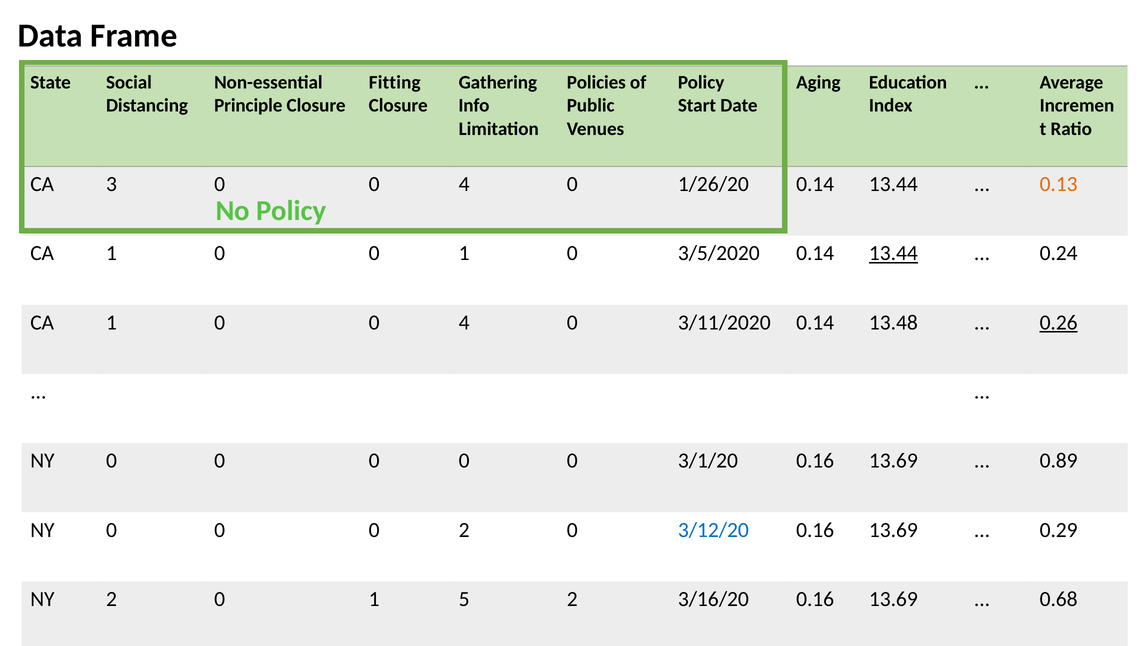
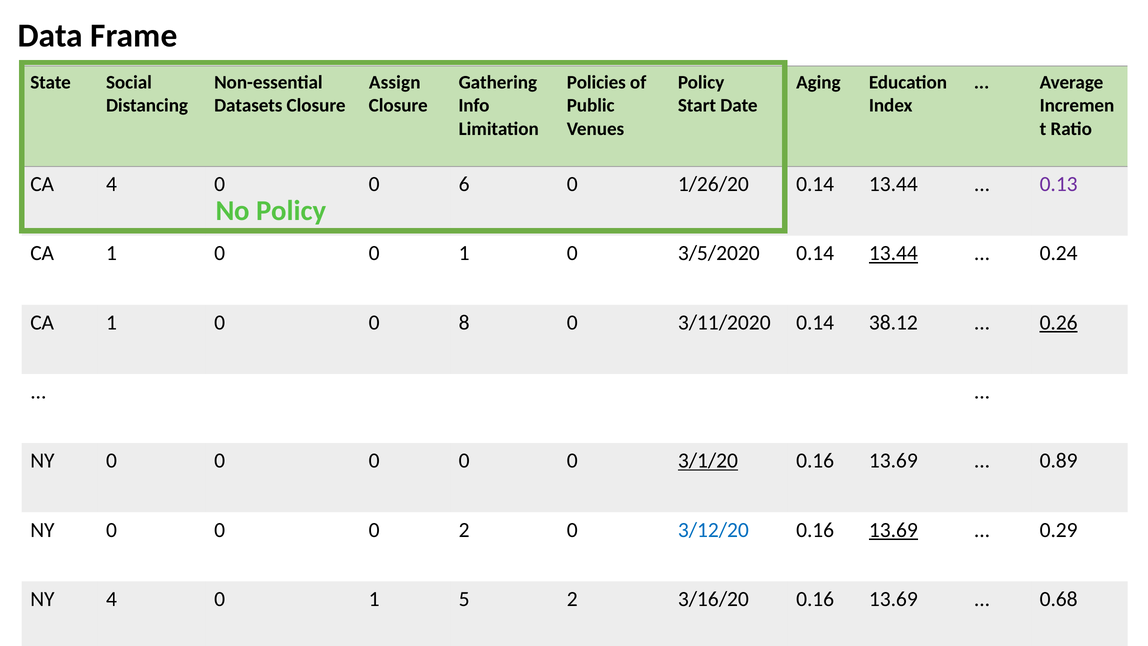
Fitting: Fitting -> Assign (395, 82)
Principle: Principle -> Datasets (248, 106)
CA 3: 3 -> 4 (111, 184)
4: 4 -> 6 (464, 184)
0.13 colour: orange -> purple (1059, 184)
1 0 0 4: 4 -> 8 (464, 322)
13.48: 13.48 -> 38.12 (893, 322)
3/1/20 underline: none -> present (708, 461)
13.69 underline: none -> present (893, 530)
NY 2: 2 -> 4 (111, 599)
